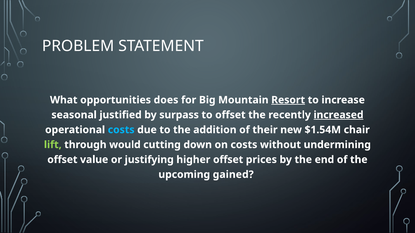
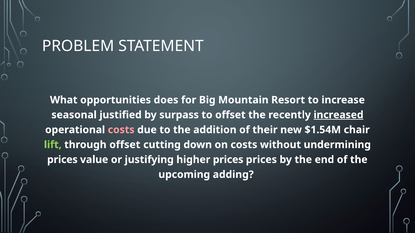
Resort underline: present -> none (288, 100)
costs colour: light blue -> pink (121, 130)
through would: would -> offset (125, 145)
offset: offset -> prices (62, 160)
higher offset: offset -> prices (228, 160)
gained: gained -> adding (233, 175)
